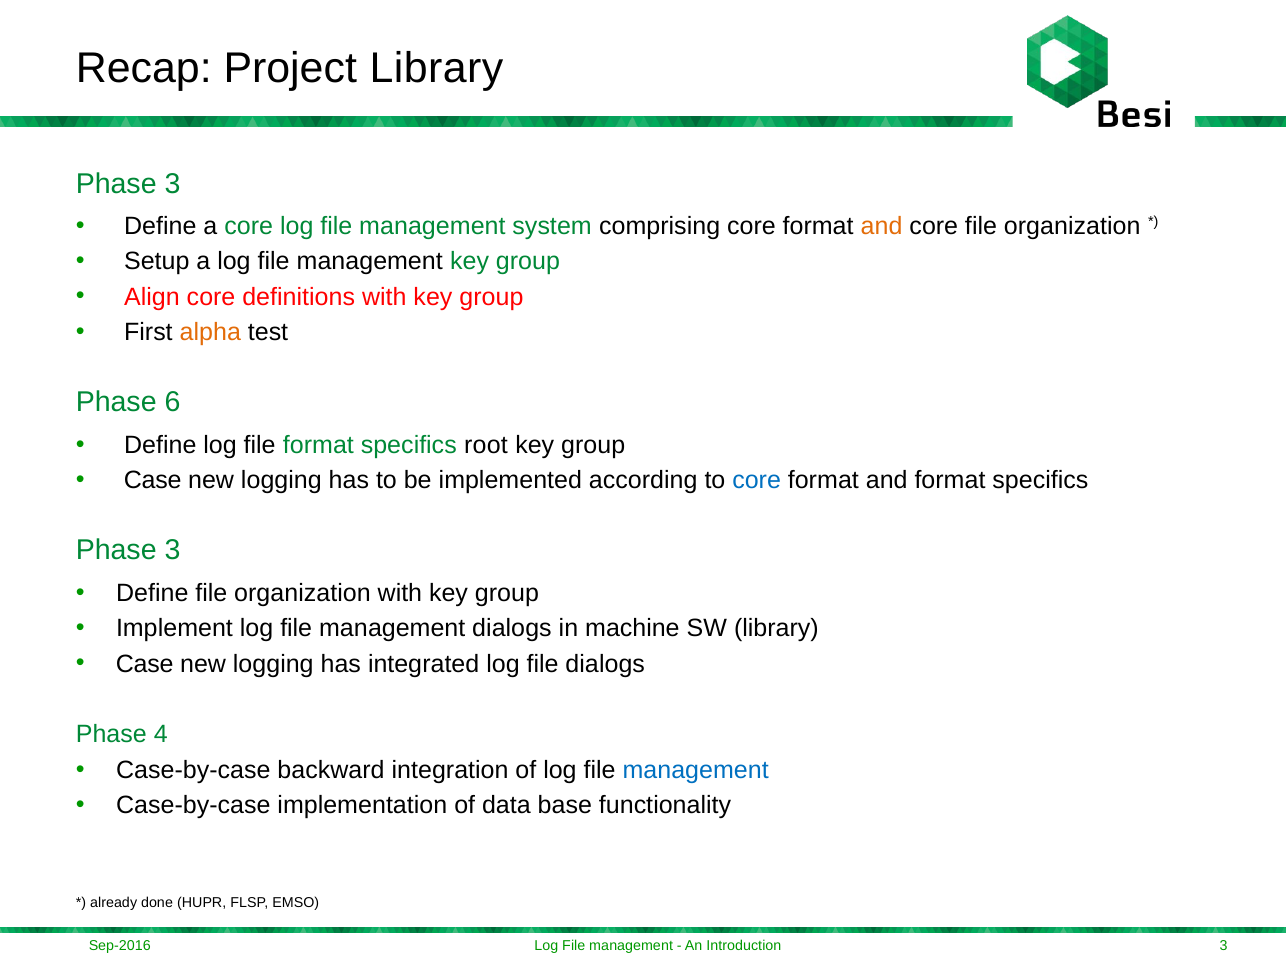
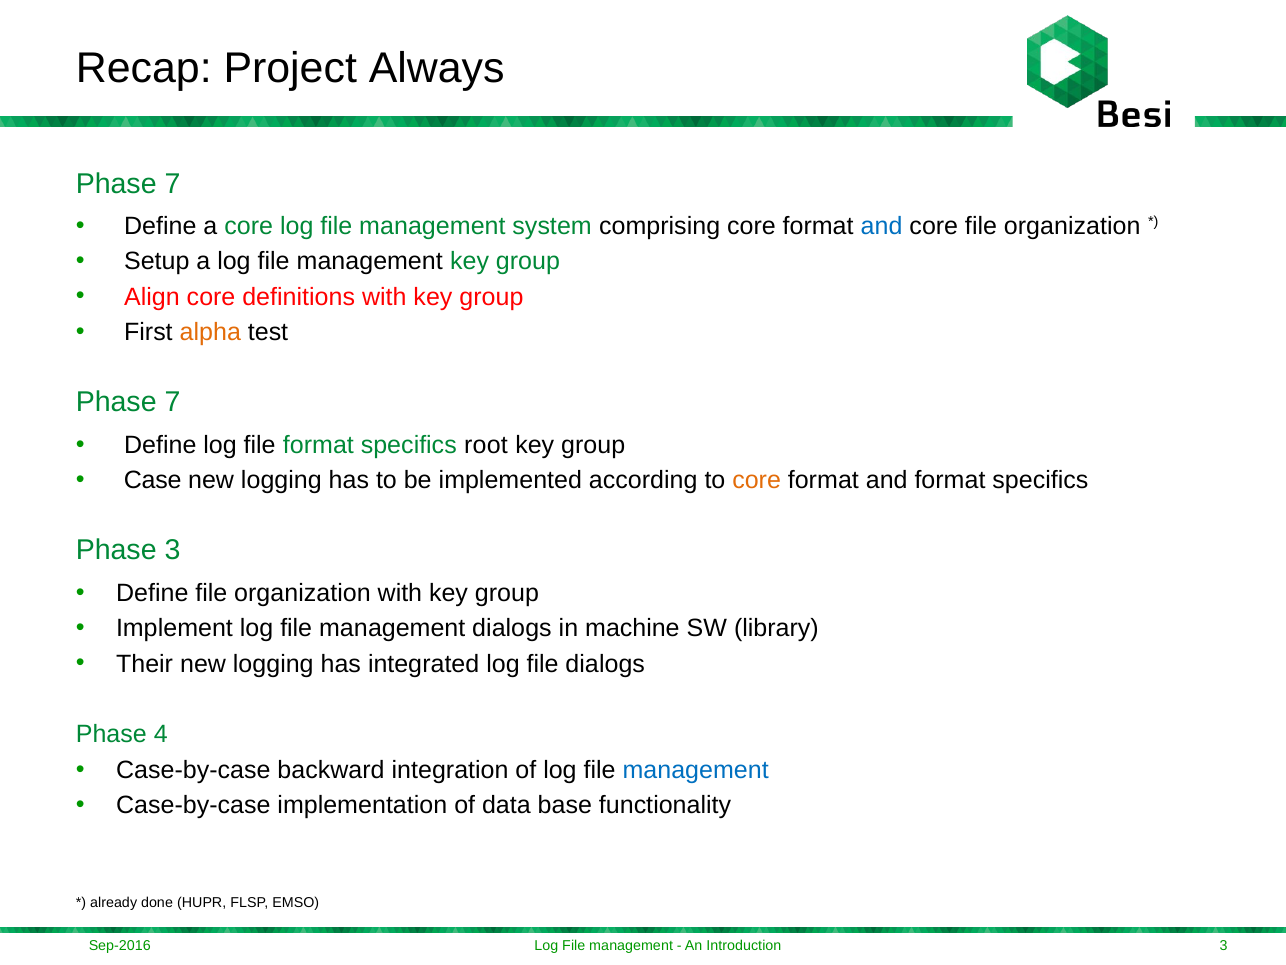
Project Library: Library -> Always (437, 69)
3: 3 -> 7 (172, 183)
and colour: orange -> blue (882, 226)
6: 6 -> 7 (172, 402)
core colour: blue -> orange (757, 480)
Case: Case -> Their (145, 664)
